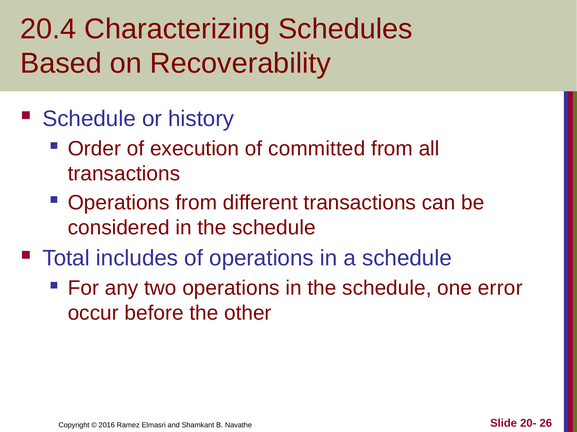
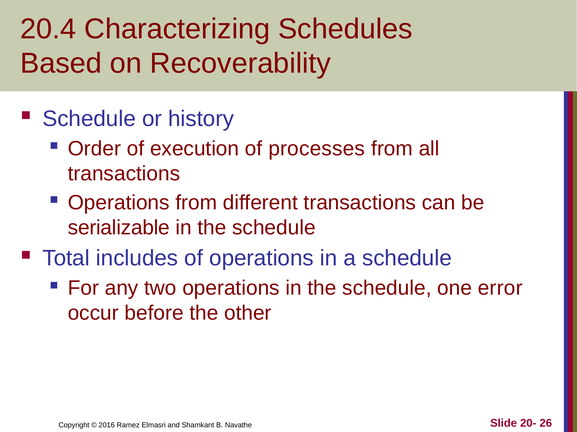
committed: committed -> processes (317, 149)
considered: considered -> serializable (119, 228)
